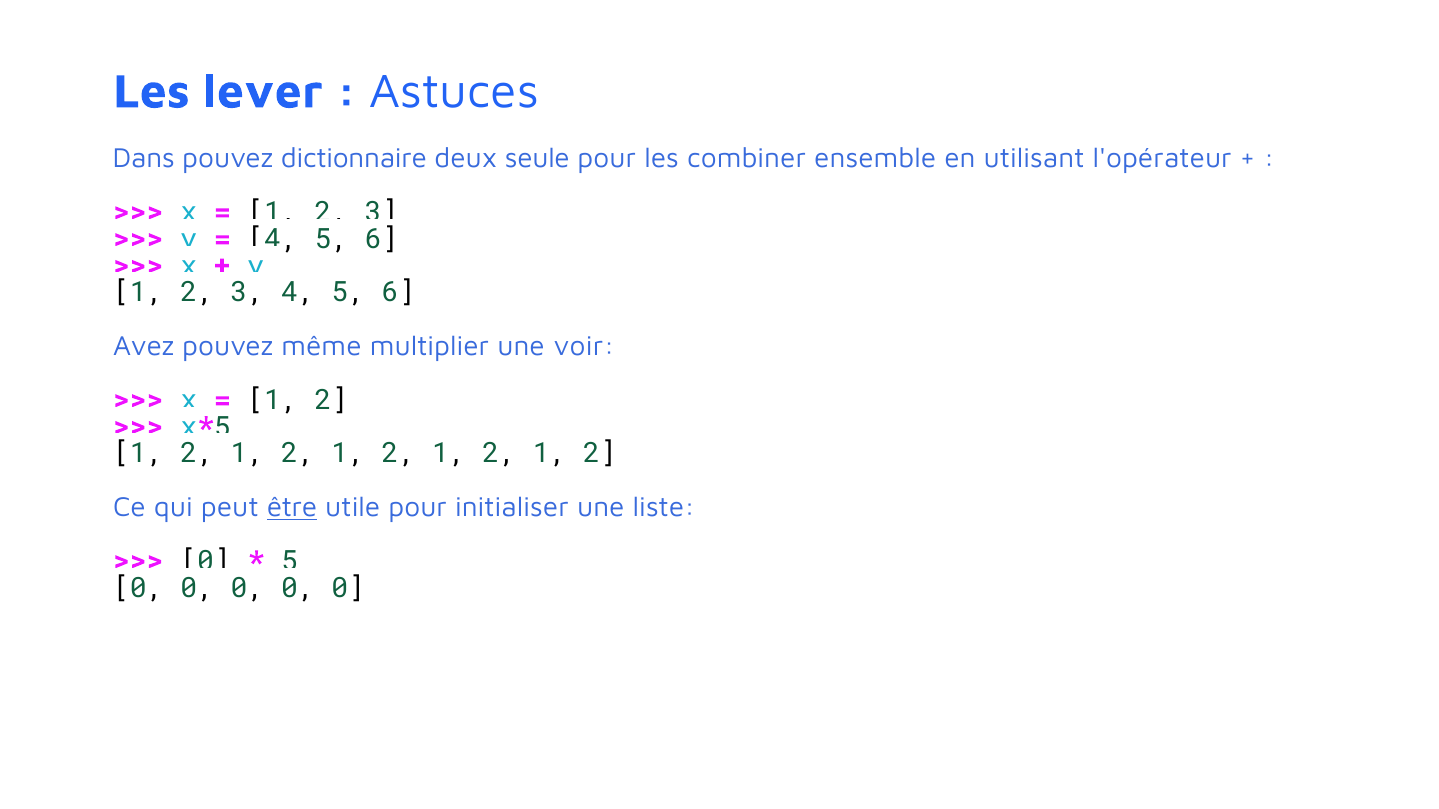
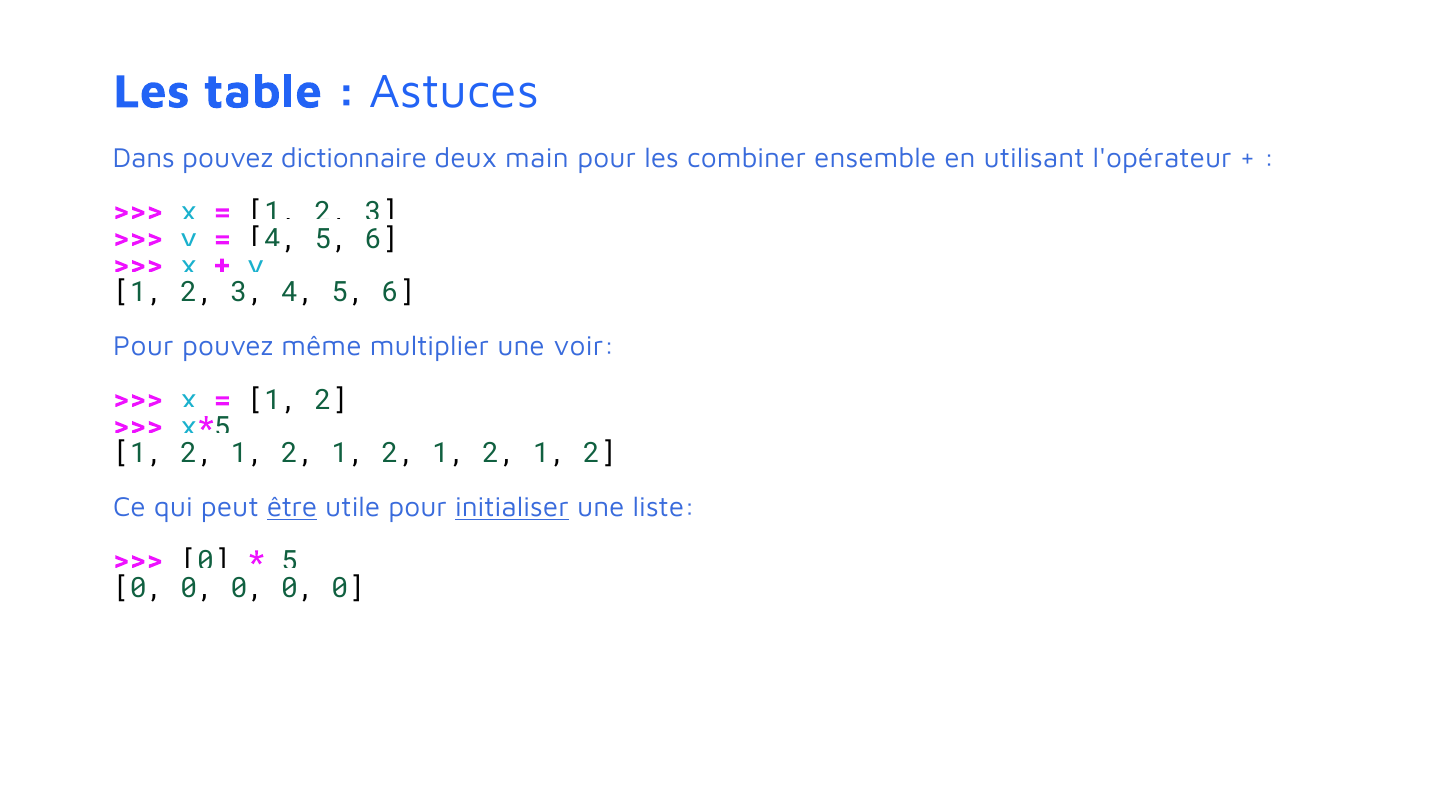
lever: lever -> table (263, 92)
seule: seule -> main (537, 159)
Avez: Avez -> Pour (143, 346)
initialiser underline: none -> present (512, 508)
